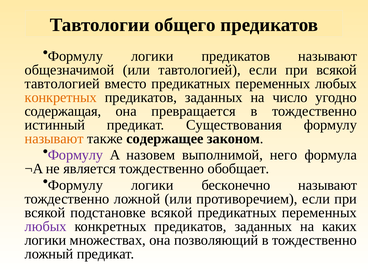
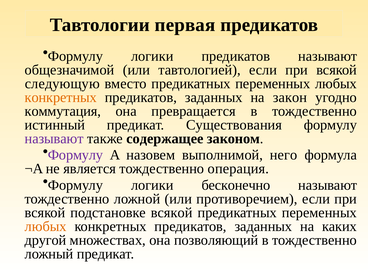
общего: общего -> первая (185, 25)
тавтологией: тавтологией -> следующую (62, 84)
число: число -> закон (290, 97)
содержащая: содержащая -> коммутация (63, 111)
называют colour: orange -> purple (54, 139)
обобщает: обобщает -> операция (238, 169)
любых colour: purple -> orange (46, 226)
логики: логики -> другой (46, 240)
